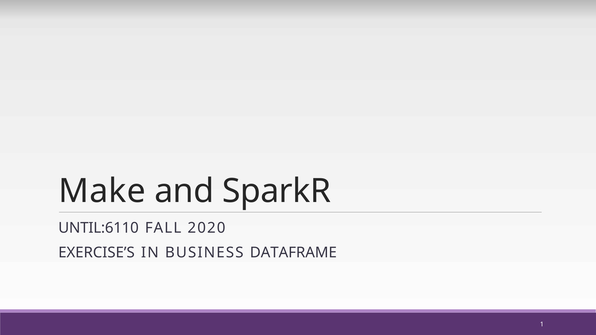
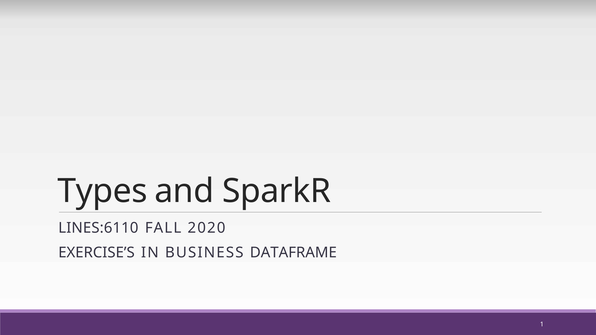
Make: Make -> Types (102, 191)
UNTIL:6110: UNTIL:6110 -> LINES:6110 (98, 228)
